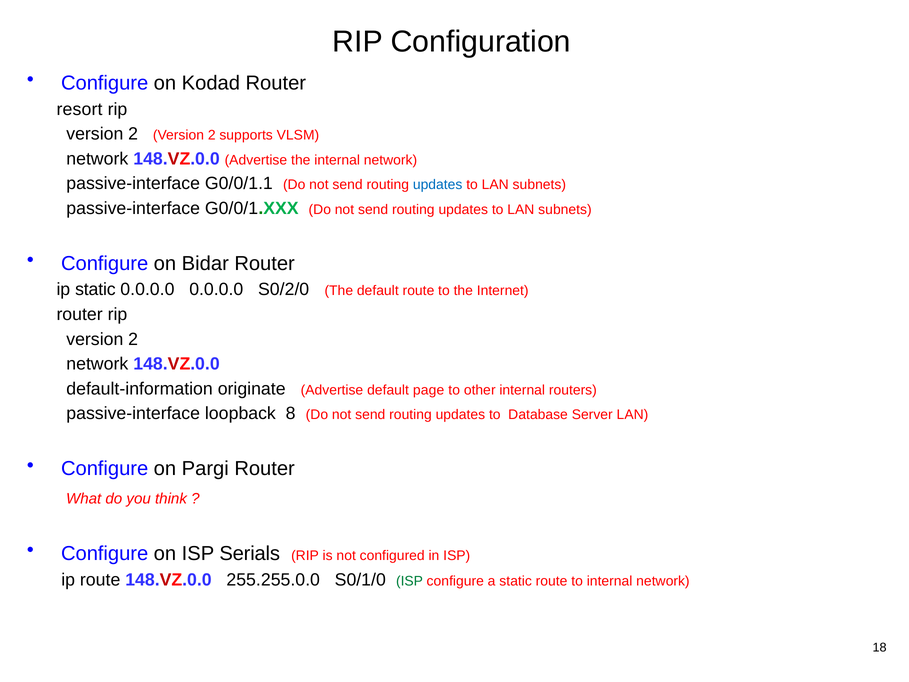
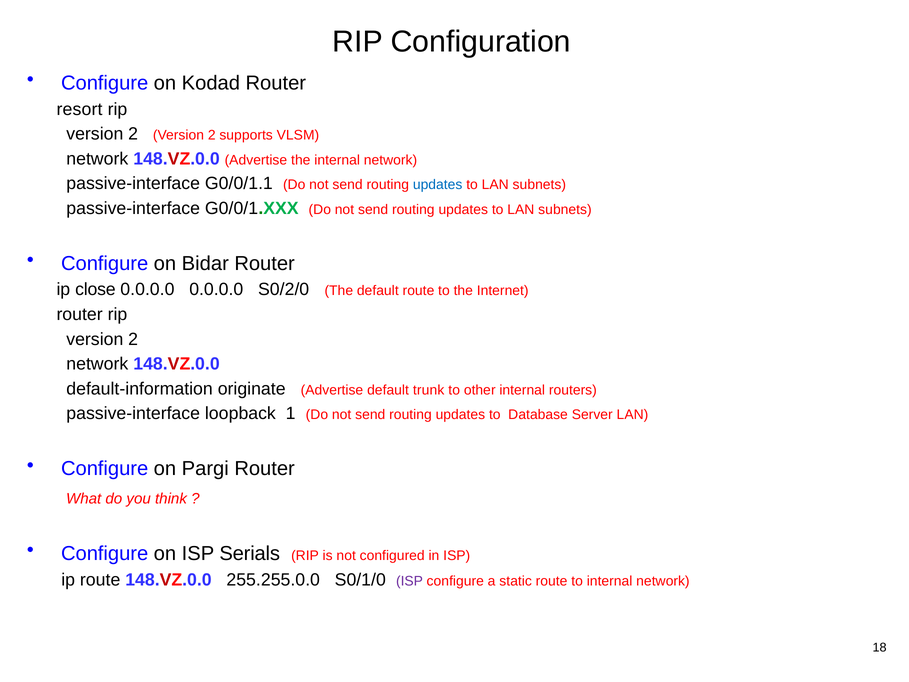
ip static: static -> close (95, 290)
page: page -> trunk (429, 390)
8: 8 -> 1 (291, 413)
ISP colour: green -> purple (409, 581)
